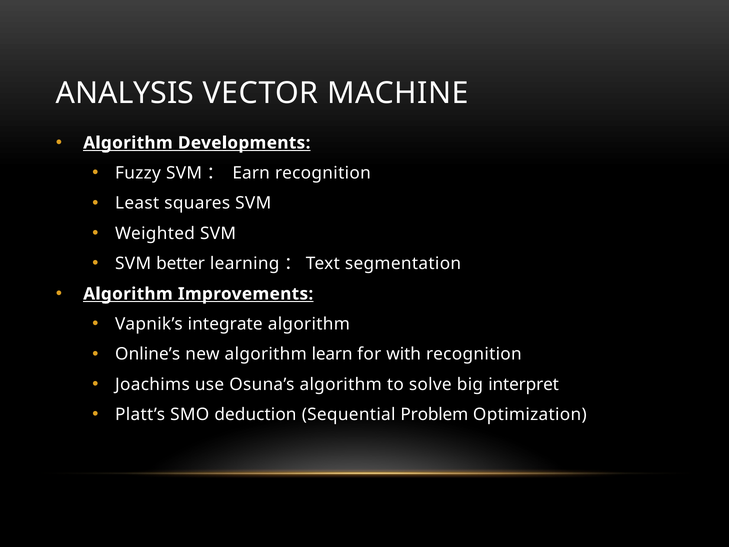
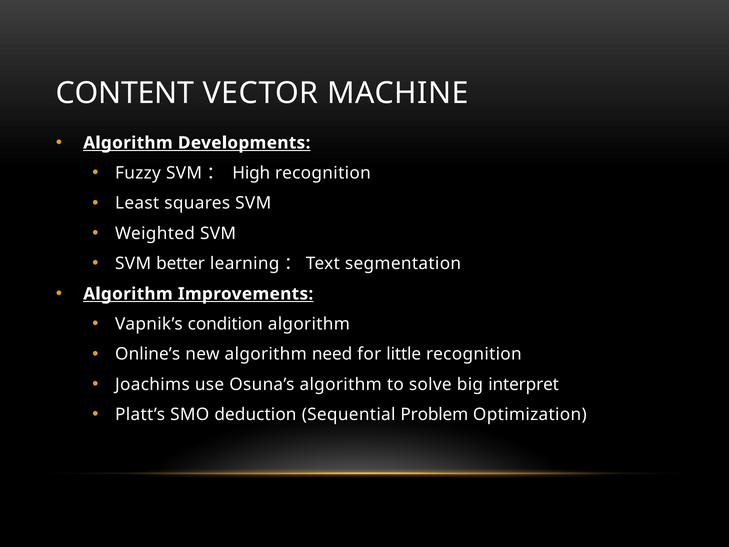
ANALYSIS: ANALYSIS -> CONTENT (125, 93)
Earn: Earn -> High (251, 173)
integrate: integrate -> condition (225, 324)
learn: learn -> need (332, 354)
with: with -> little (404, 354)
